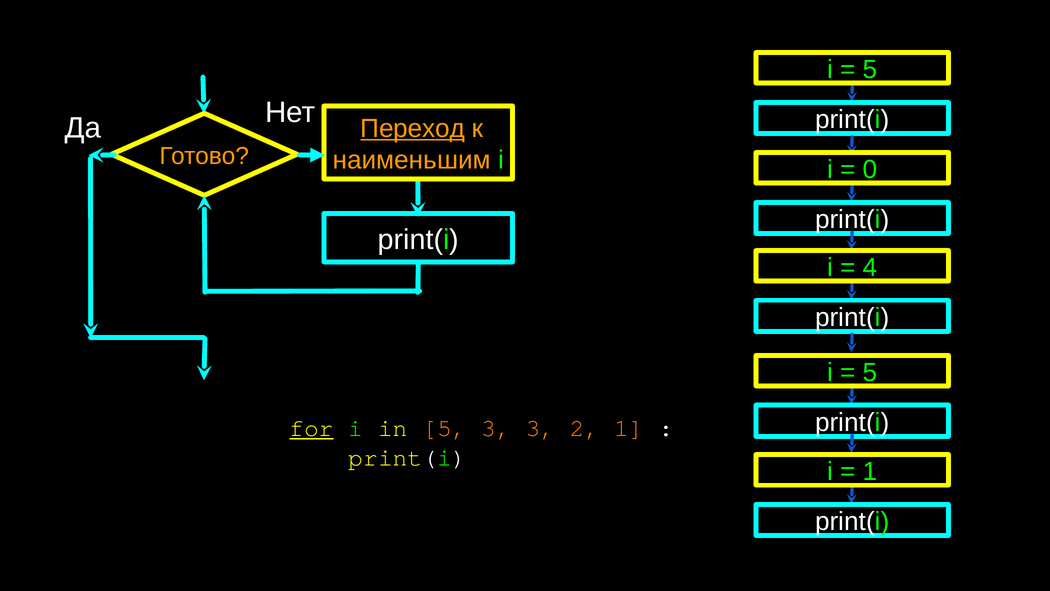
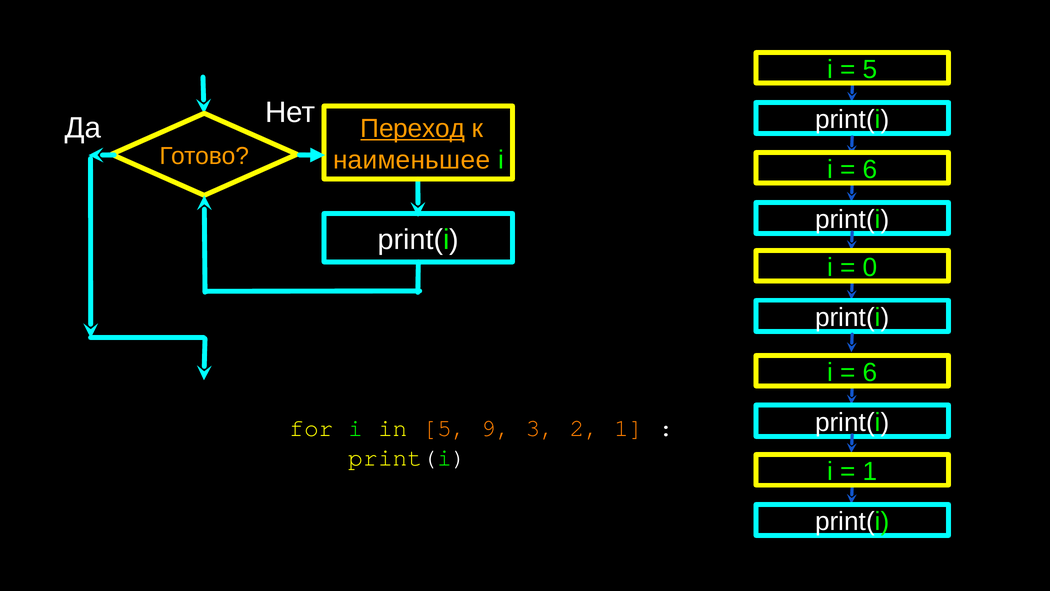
наименьшим: наименьшим -> наименьшее (412, 160)
0: 0 -> 6 (870, 170)
4: 4 -> 0 (870, 268)
5: 5 -> 6 (870, 372)
for underline: present -> none (312, 428)
5 3: 3 -> 9 (496, 428)
